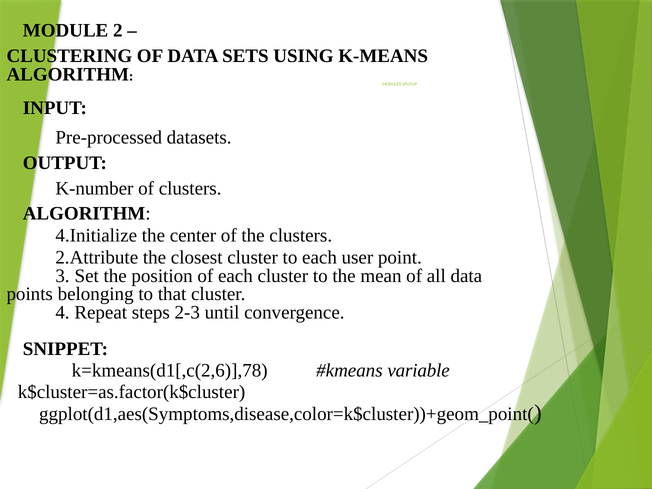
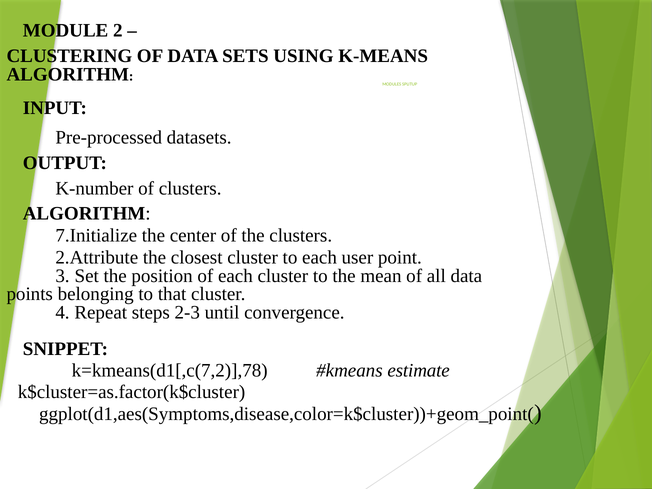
4.Initialize: 4.Initialize -> 7.Initialize (96, 235)
k=kmeans(d1[,c(2,6)],78: k=kmeans(d1[,c(2,6)],78 -> k=kmeans(d1[,c(7,2)],78 (170, 370)
variable: variable -> estimate (419, 370)
